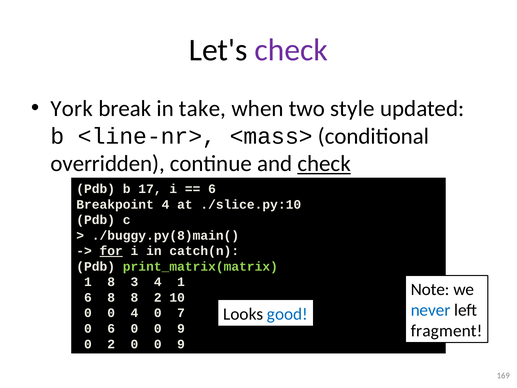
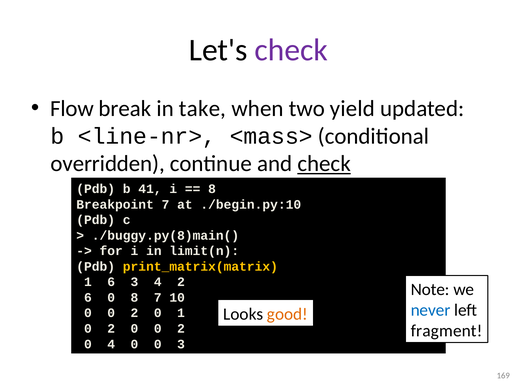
York: York -> Flow (72, 108)
style: style -> yield (352, 108)
17: 17 -> 41 (150, 189)
6: 6 -> 8 (212, 189)
Breakpoint 4: 4 -> 7 (165, 204)
./slice.py:10: ./slice.py:10 -> ./begin.py:10 (251, 204)
for underline: present -> none (111, 251)
catch(n: catch(n -> limit(n (204, 251)
print_matrix(matrix colour: light green -> yellow (200, 266)
1 8: 8 -> 6 (111, 282)
4 1: 1 -> 2 (181, 282)
6 8: 8 -> 0 (111, 297)
8 2: 2 -> 7 (158, 297)
good colour: blue -> orange (287, 314)
4: 4 -> 2 (134, 313)
0 7: 7 -> 1 (181, 313)
6: 6 -> 2 (111, 328)
9: 9 -> 2 (181, 328)
0 2: 2 -> 4 (111, 344)
9: 9 -> 3 (181, 344)
